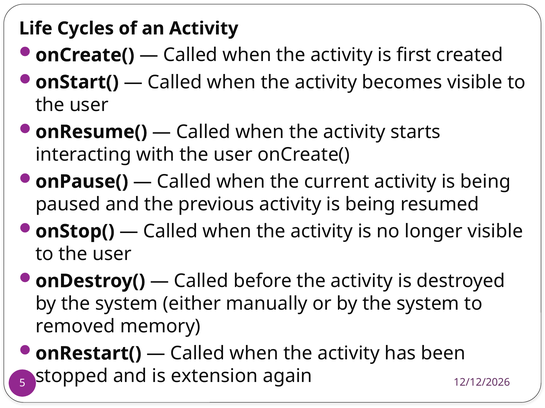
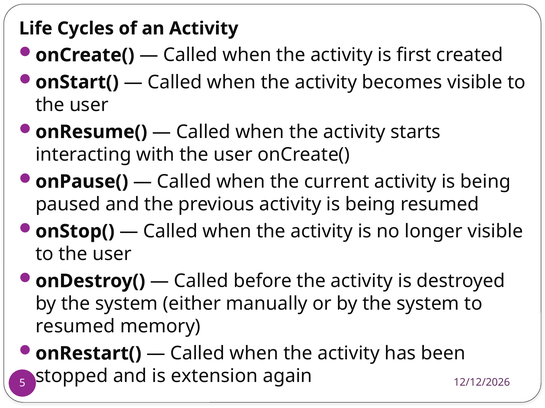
removed: removed -> resumed (75, 327)
